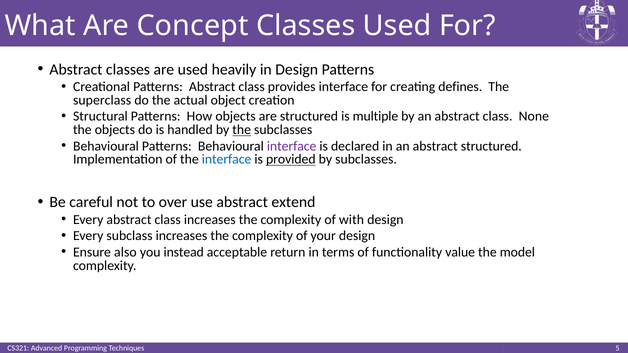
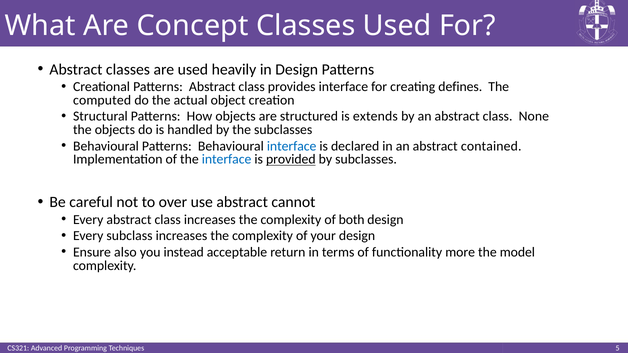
superclass: superclass -> computed (102, 100)
multiple: multiple -> extends (375, 117)
the underline: present -> none (242, 130)
interface colour: purple -> blue (292, 146)
abstract structured: structured -> contained (491, 146)
extend: extend -> cannot (293, 202)
with: with -> both (352, 220)
value: value -> more (460, 252)
